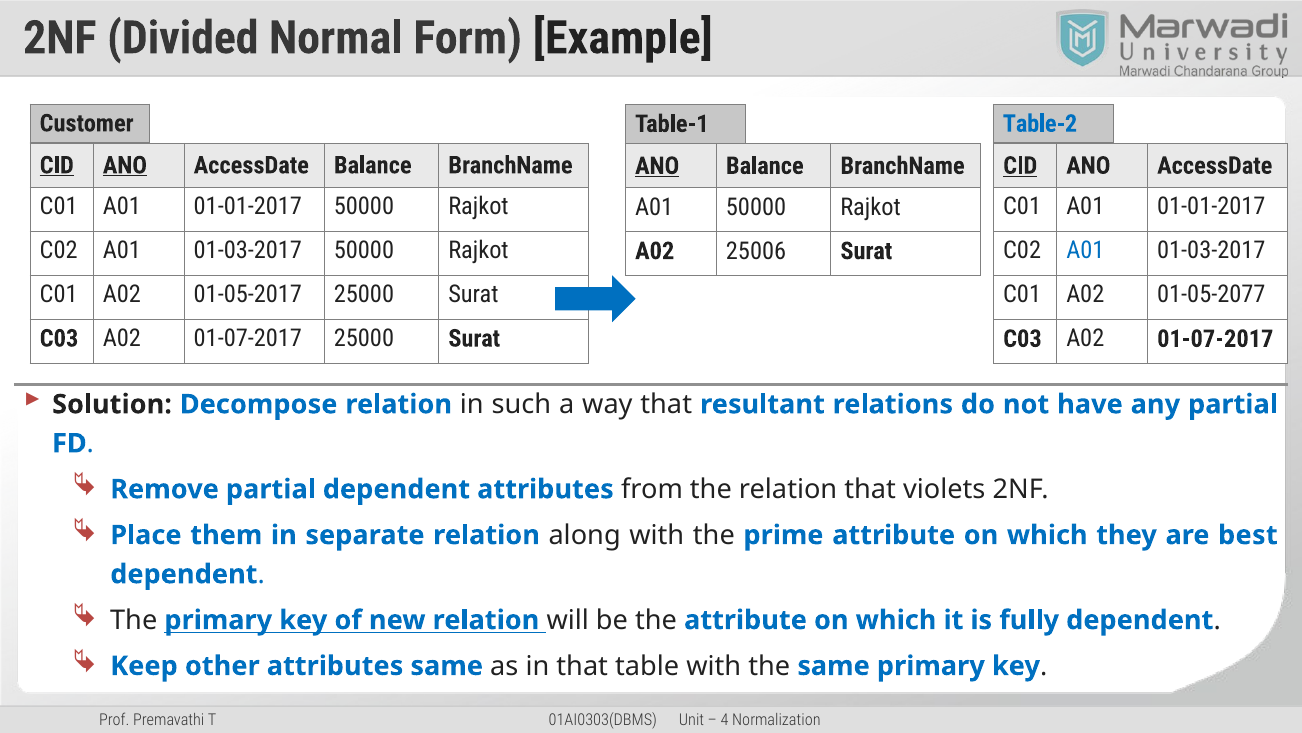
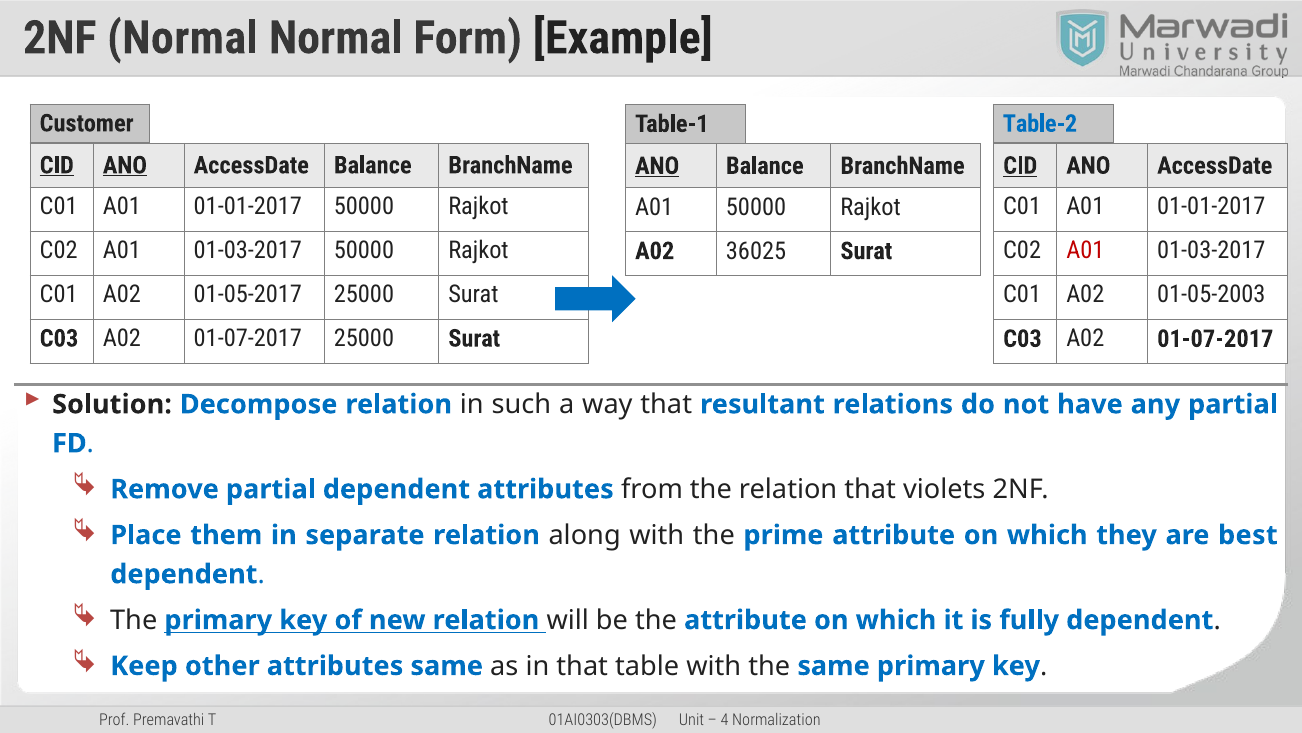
2NF Divided: Divided -> Normal (183, 38)
A01 colour: blue -> red (1085, 251)
25006: 25006 -> 36025 (756, 251)
01-05-2077: 01-05-2077 -> 01-05-2003 (1211, 295)
